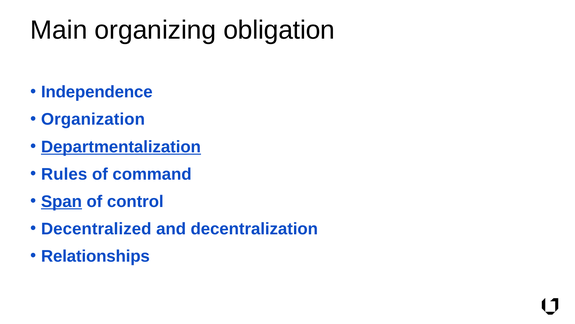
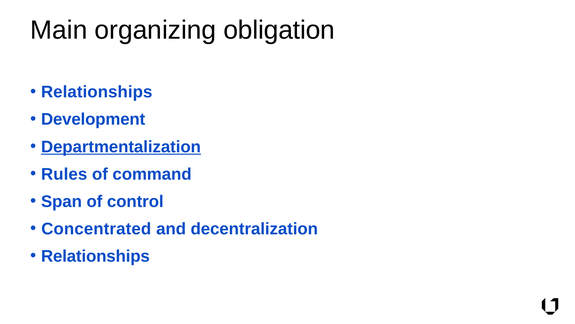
Independence: Independence -> Relationships (97, 92)
Organization: Organization -> Development (93, 119)
Span underline: present -> none (61, 201)
Decentralized: Decentralized -> Concentrated (96, 228)
